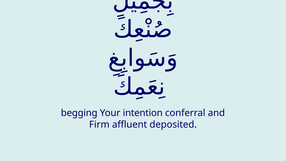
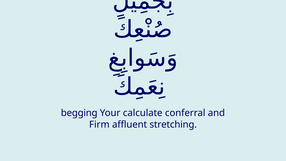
intention: intention -> calculate (143, 113)
deposited: deposited -> stretching (173, 124)
